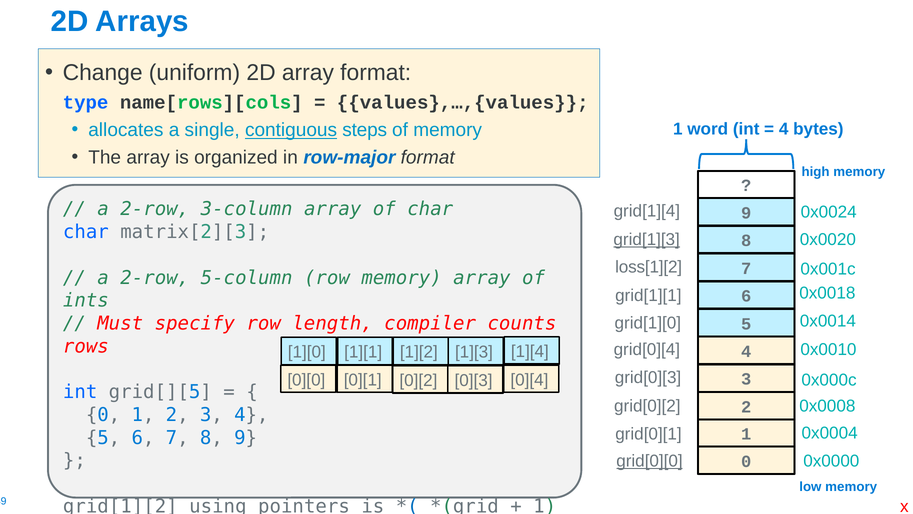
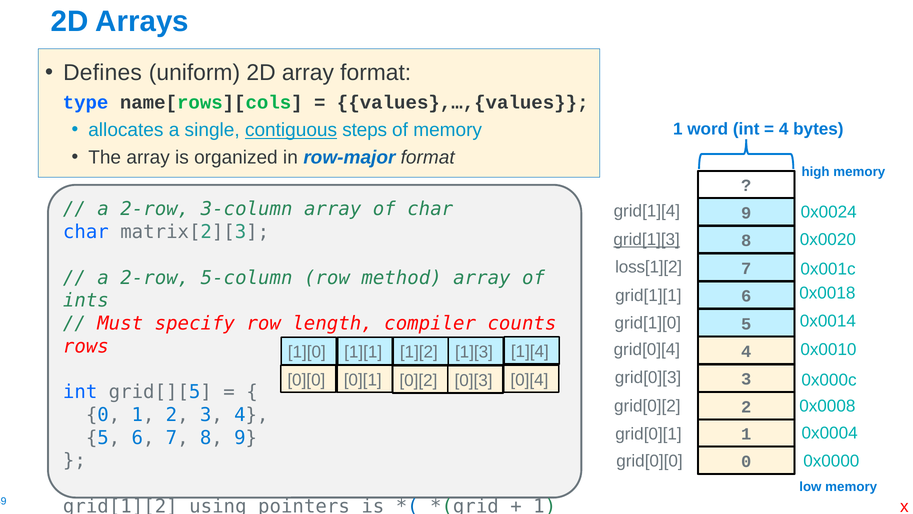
Change: Change -> Defines (103, 73)
row memory: memory -> method (402, 278)
grid[0][0 underline: present -> none (649, 461)
